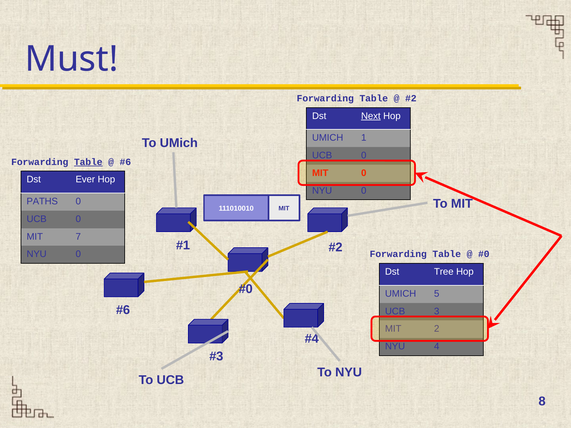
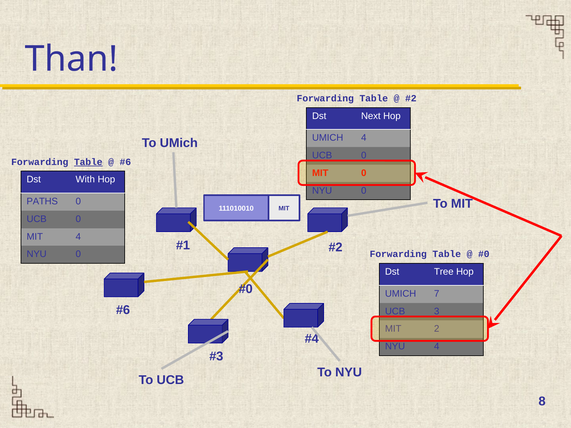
Must: Must -> Than (71, 59)
Next underline: present -> none (371, 116)
UMICH 1: 1 -> 4 (364, 138)
Ever: Ever -> With (85, 180)
MIT 7: 7 -> 4 (78, 237)
5: 5 -> 7 (437, 294)
